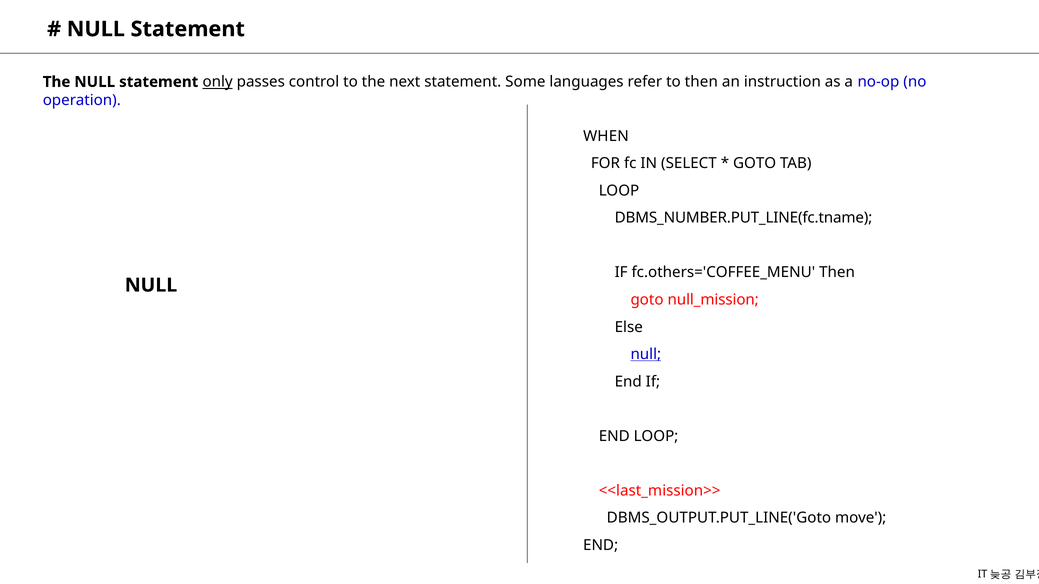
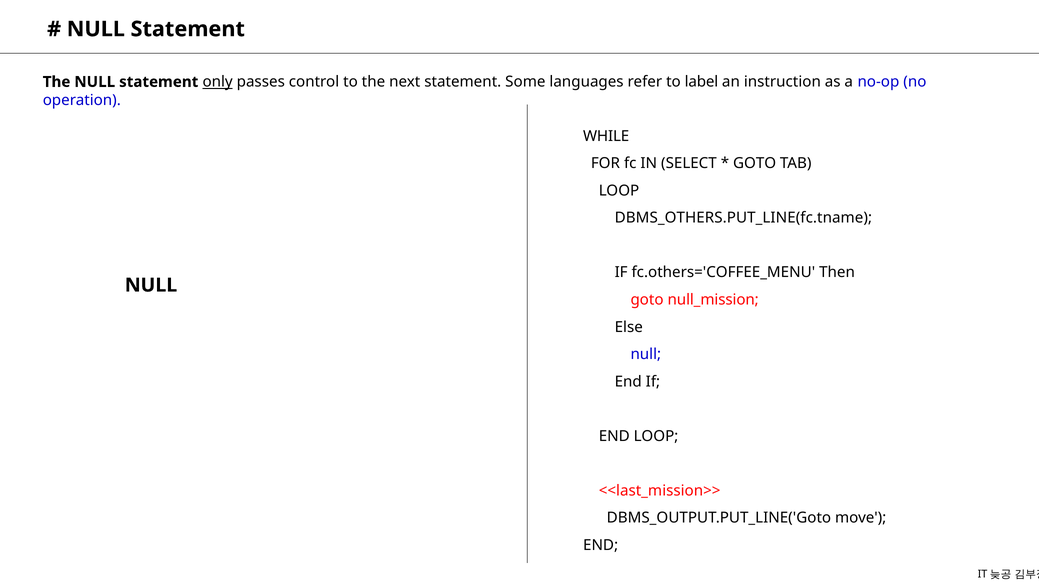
to then: then -> label (701, 82)
WHEN: WHEN -> WHILE (606, 136)
DBMS_NUMBER.PUT_LINE(fc.tname: DBMS_NUMBER.PUT_LINE(fc.tname -> DBMS_OTHERS.PUT_LINE(fc.tname (743, 218)
null underline: present -> none (646, 355)
